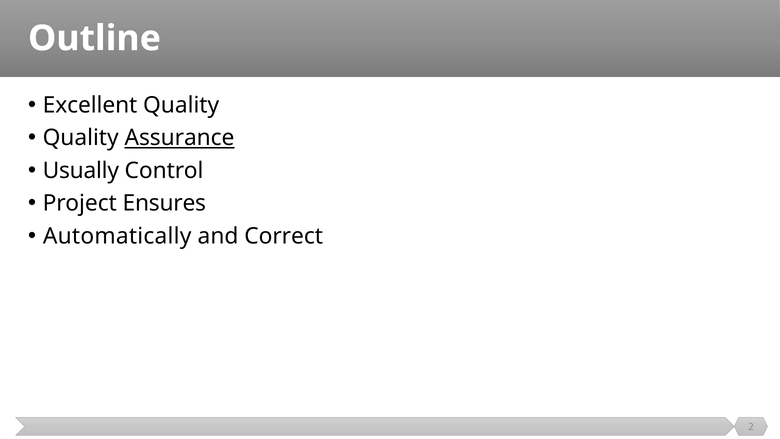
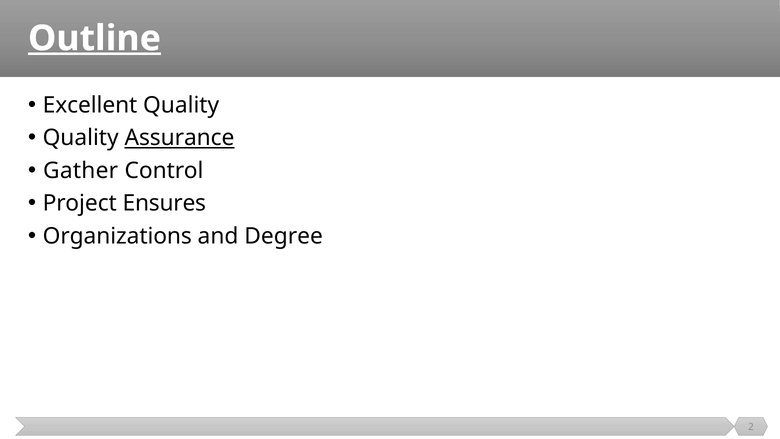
Outline underline: none -> present (95, 38)
Usually: Usually -> Gather (81, 170)
Automatically: Automatically -> Organizations (117, 236)
Correct: Correct -> Degree (284, 236)
